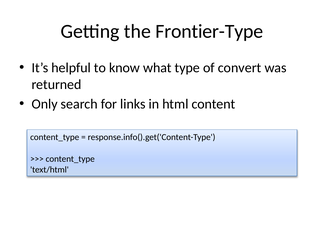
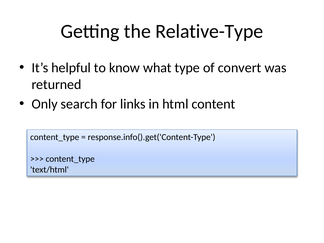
Frontier-Type: Frontier-Type -> Relative-Type (209, 31)
